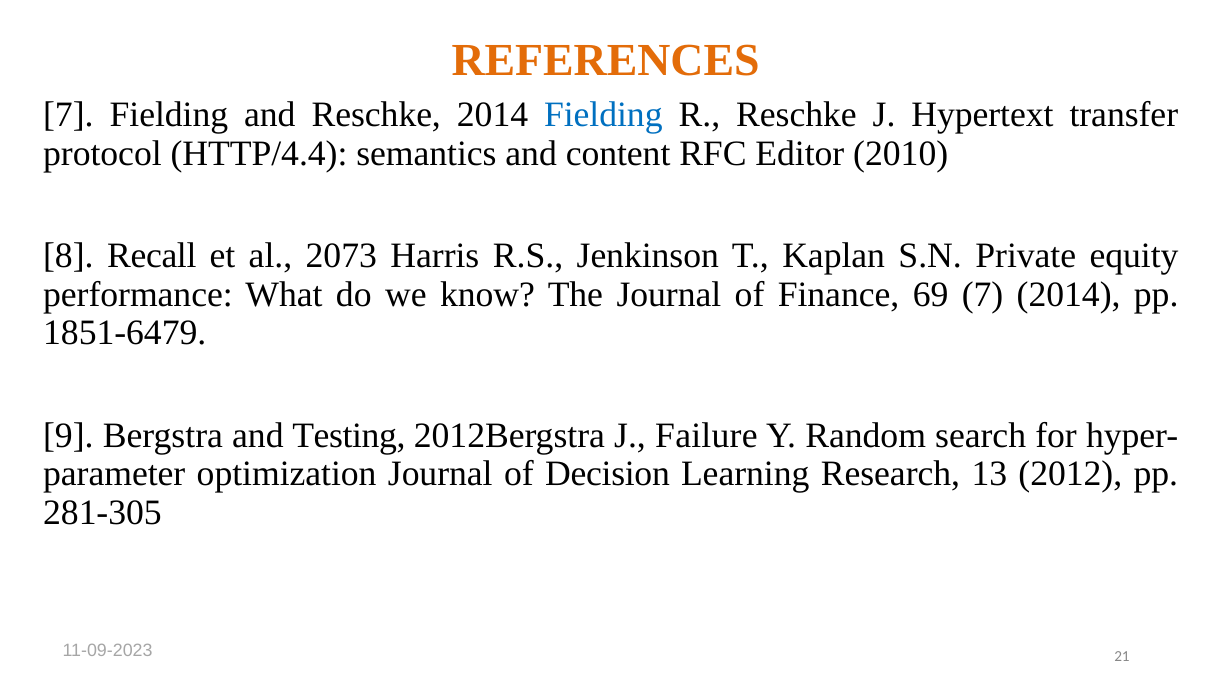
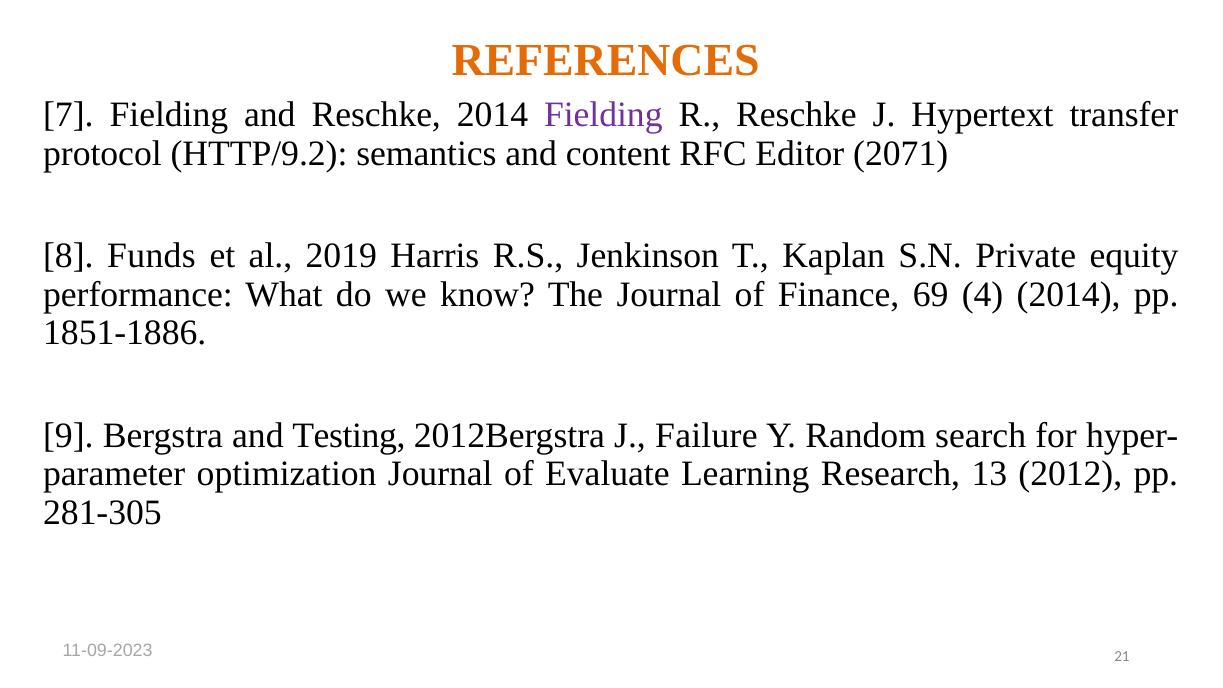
Fielding colour: blue -> purple (603, 115)
HTTP/4.4: HTTP/4.4 -> HTTP/9.2 (259, 153)
2010: 2010 -> 2071 (901, 153)
Recall: Recall -> Funds (151, 256)
2073: 2073 -> 2019 (341, 256)
69 7: 7 -> 4 (983, 295)
1851-6479: 1851-6479 -> 1851-1886 (125, 333)
Decision: Decision -> Evaluate (607, 474)
